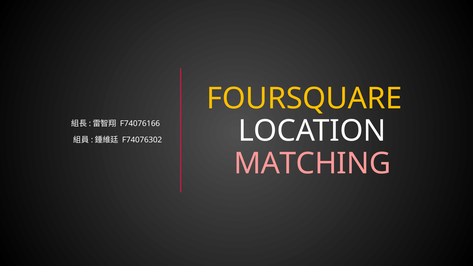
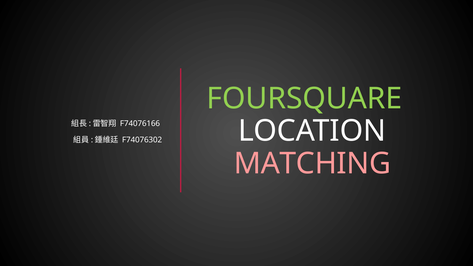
FOURSQUARE colour: yellow -> light green (304, 99)
